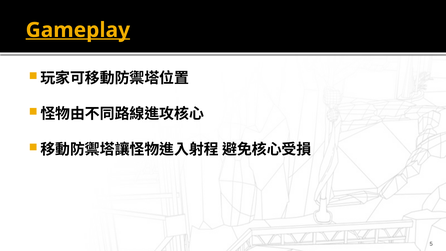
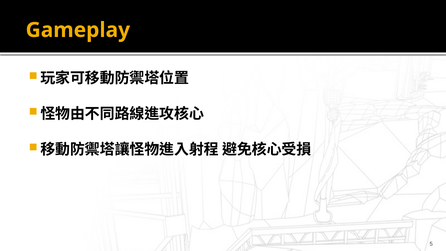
Gameplay underline: present -> none (78, 30)
